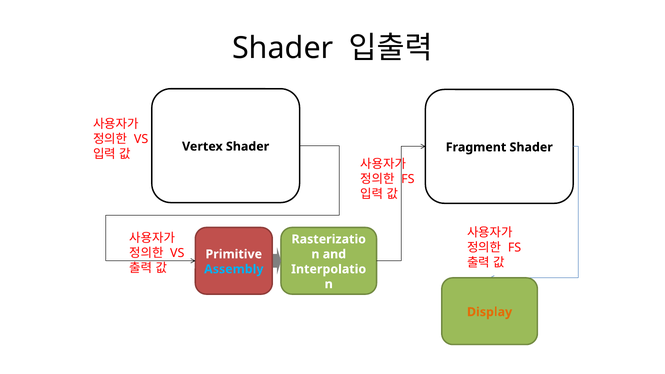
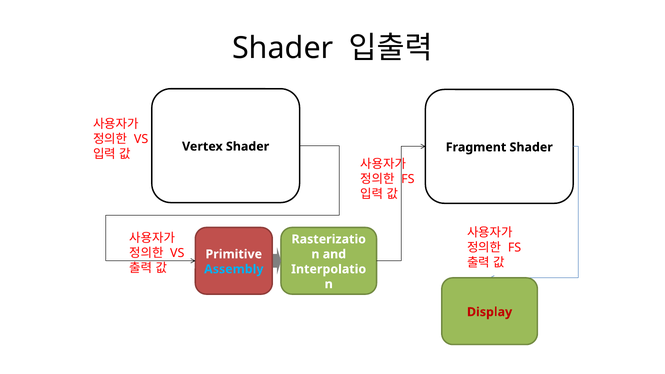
Display colour: orange -> red (490, 312)
